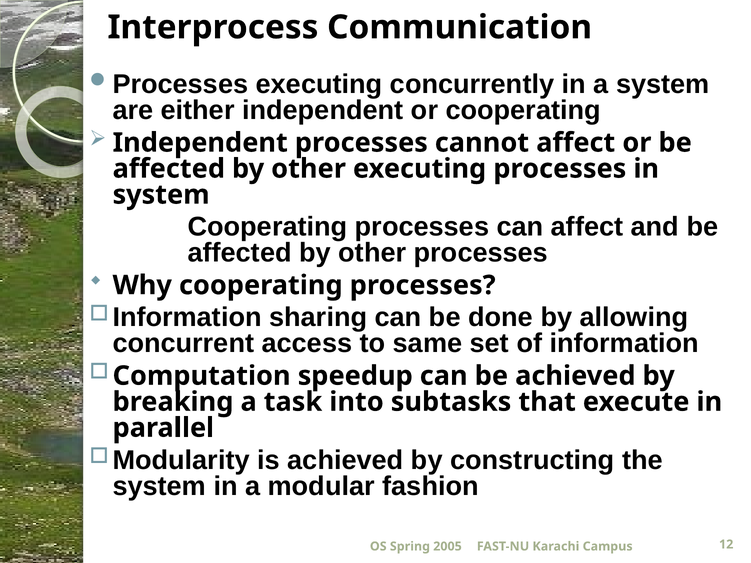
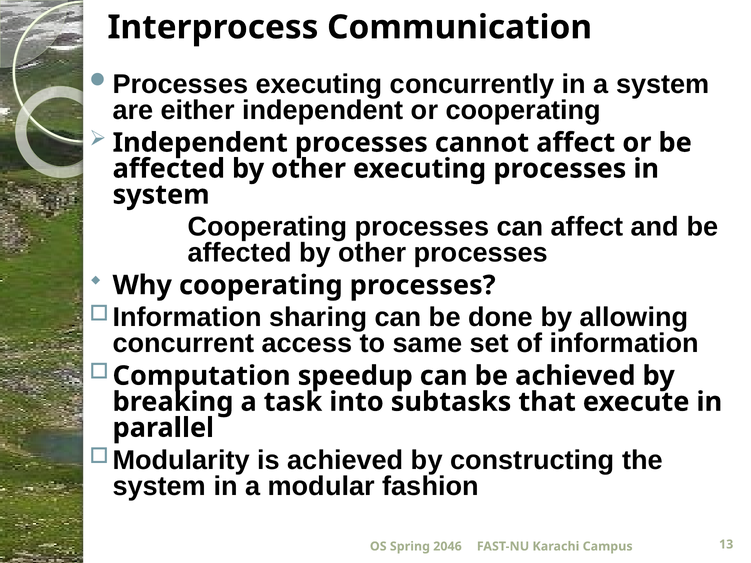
2005: 2005 -> 2046 (447, 547)
12: 12 -> 13 (726, 545)
